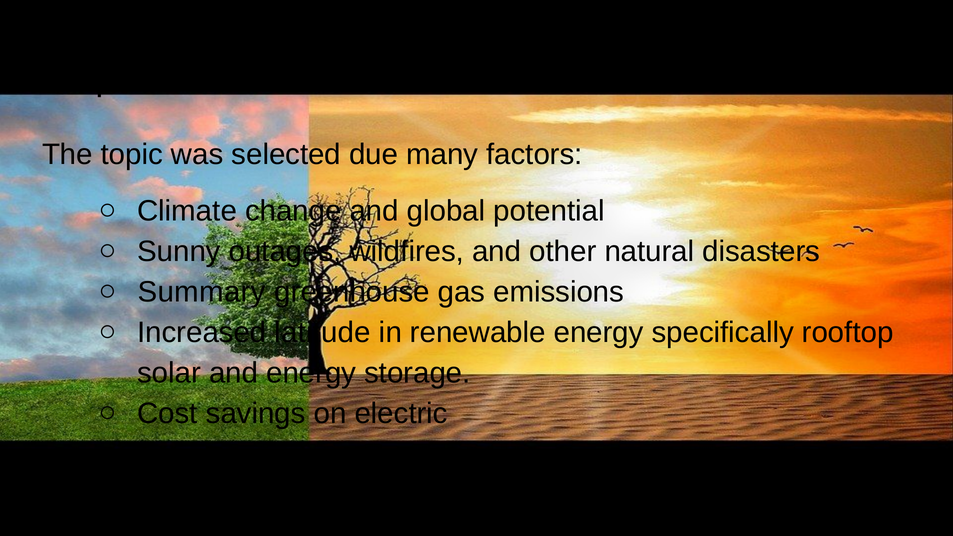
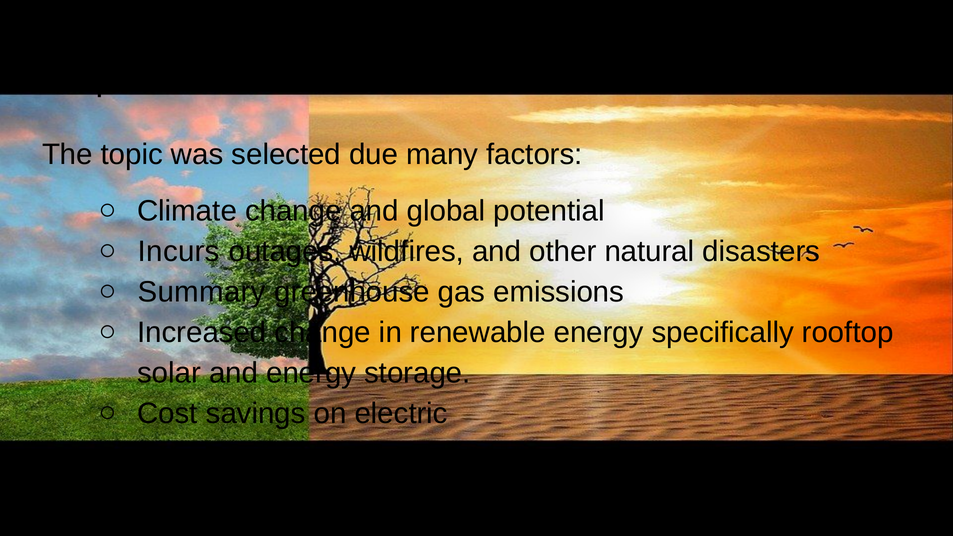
Sunny: Sunny -> Incurs (179, 252)
Increased latitude: latitude -> change (323, 333)
